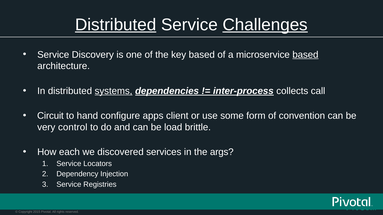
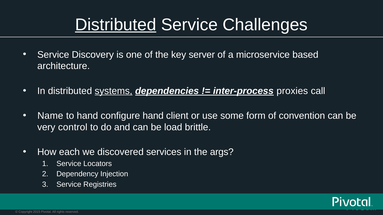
Challenges underline: present -> none (265, 25)
key based: based -> server (202, 55)
based underline: present -> none (305, 55)
collects: collects -> proxies (292, 91)
Circuit: Circuit -> Name (50, 116)
configure apps: apps -> hand (153, 116)
